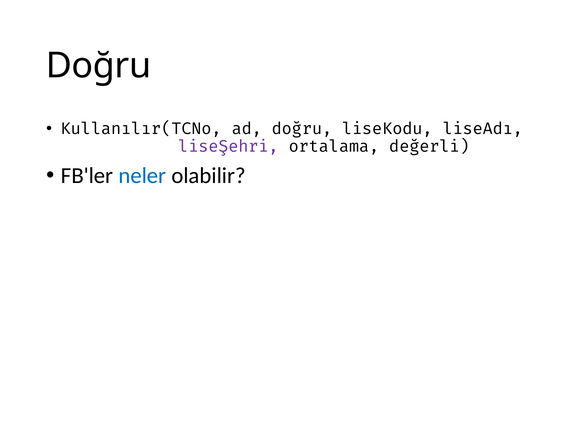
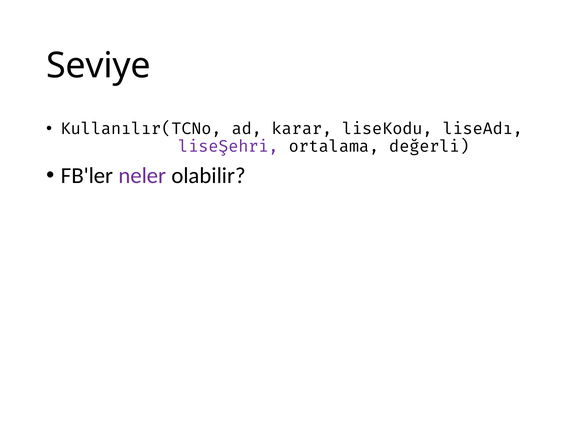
Doğru: Doğru -> Seviye (98, 66)
ad doğru: doğru -> karar (302, 129)
neler colour: blue -> purple (142, 176)
